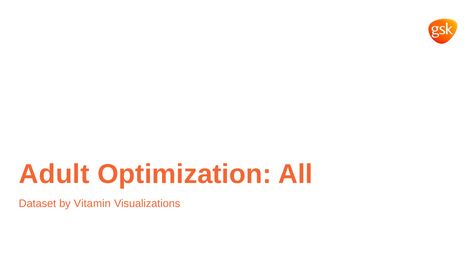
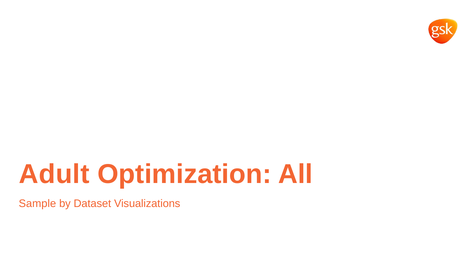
Dataset: Dataset -> Sample (37, 203)
Vitamin: Vitamin -> Dataset (92, 203)
